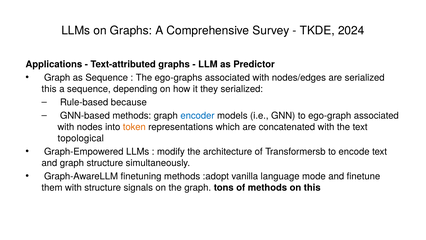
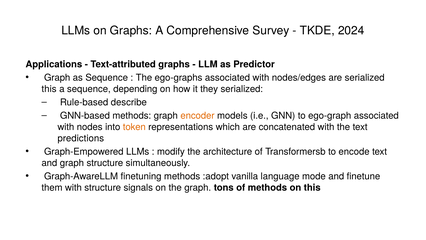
because: because -> describe (129, 102)
encoder colour: blue -> orange (197, 115)
topological: topological -> predictions (81, 138)
